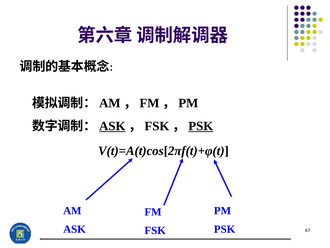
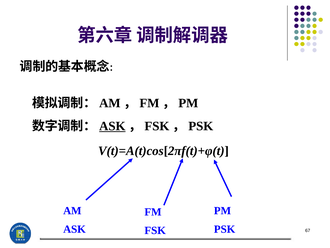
PSK underline: present -> none (201, 126)
